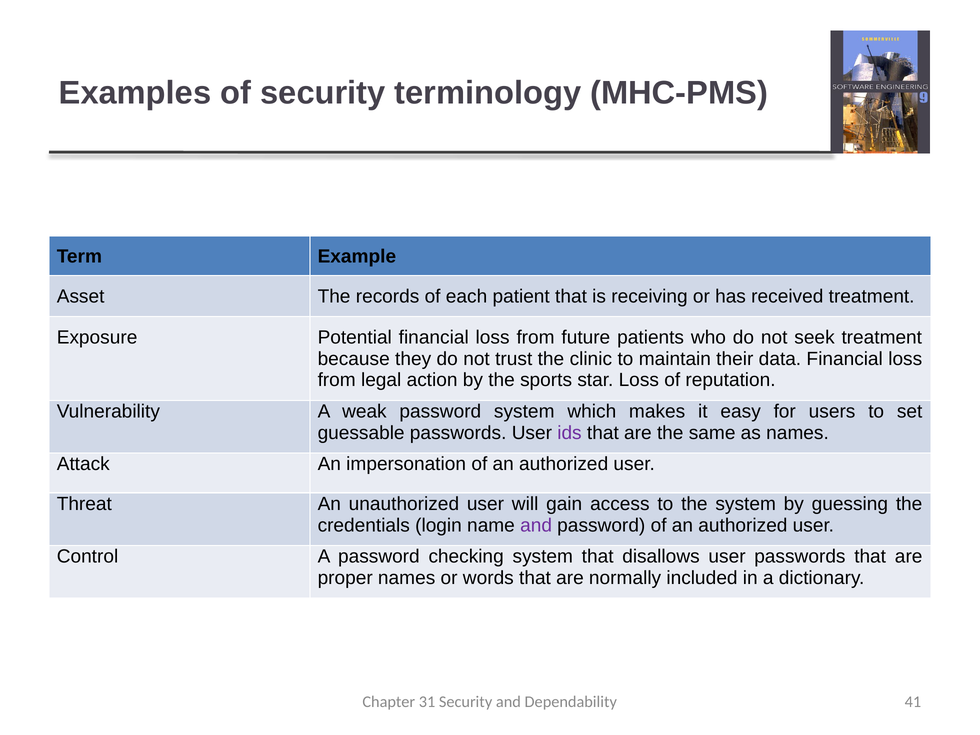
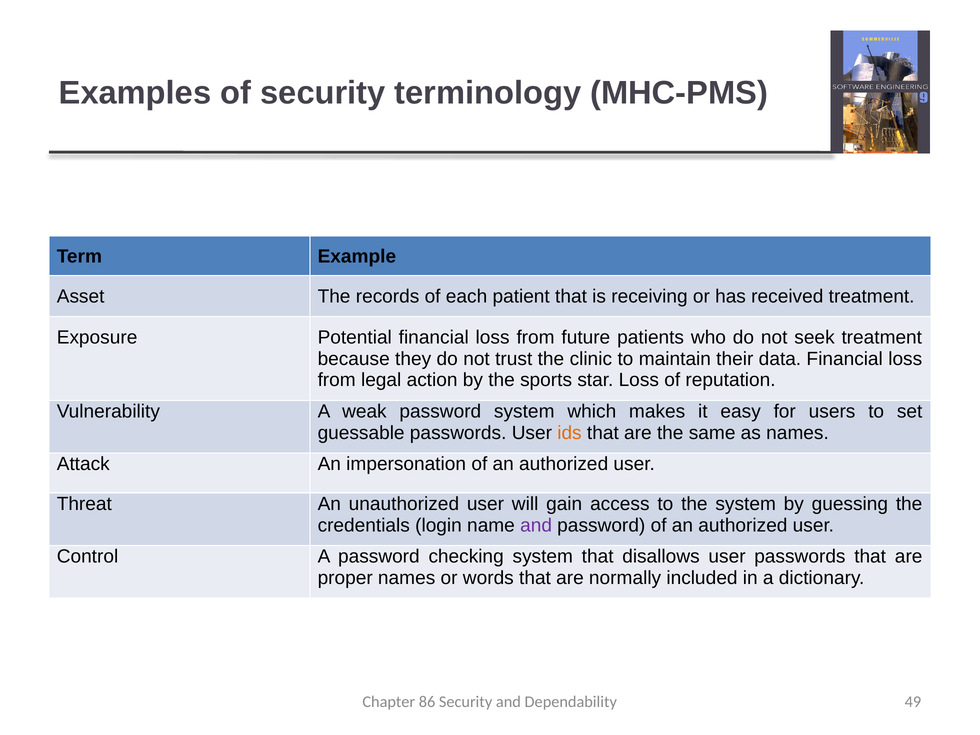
ids colour: purple -> orange (569, 433)
31: 31 -> 86 (427, 702)
41: 41 -> 49 (913, 702)
